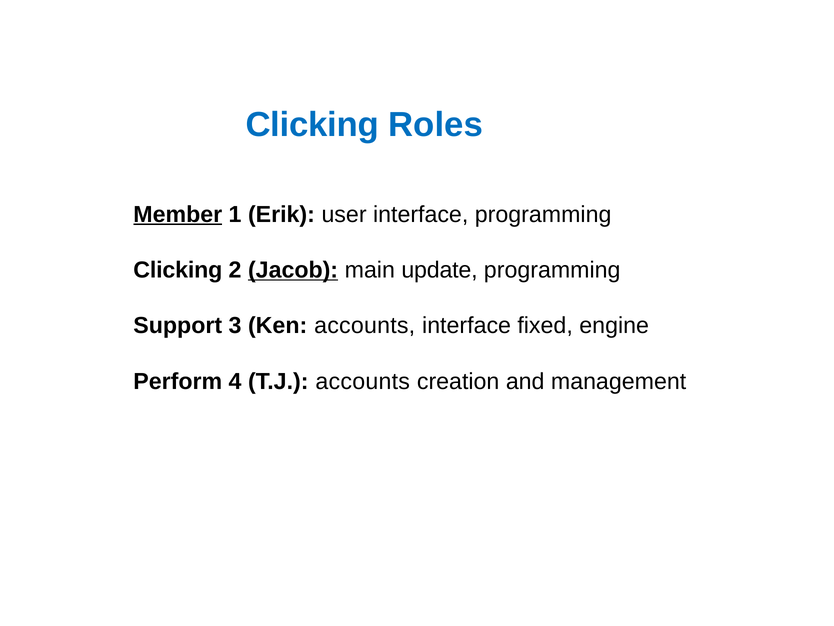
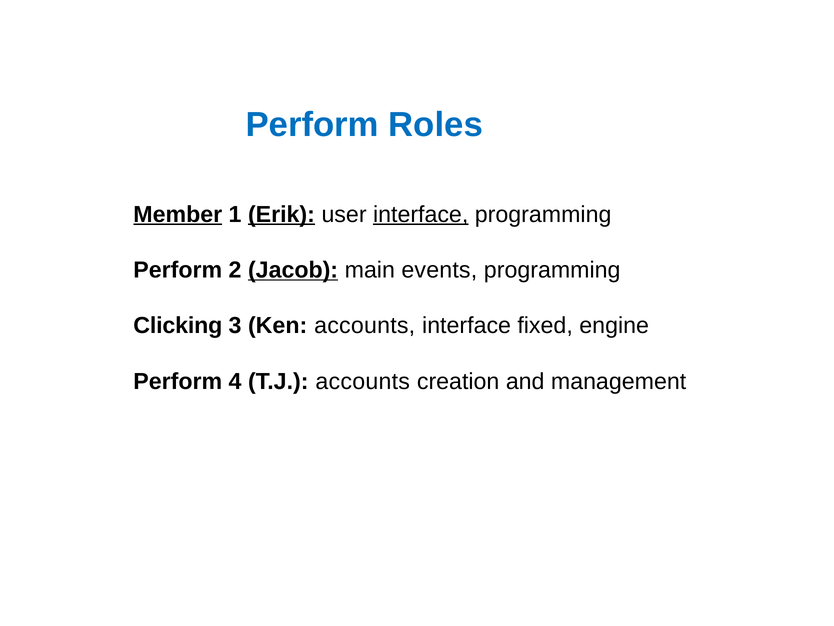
Clicking: Clicking -> Perform (312, 125)
Erik underline: none -> present (281, 214)
interface underline: none -> present (421, 214)
Clicking: Clicking -> Perform (178, 270)
update: update -> events (439, 270)
Support: Support -> Clicking (178, 325)
